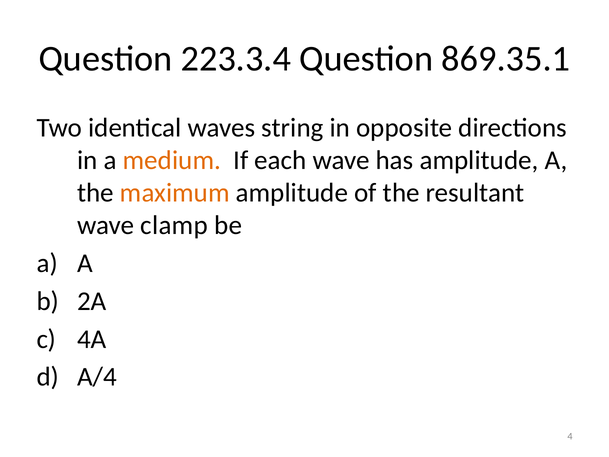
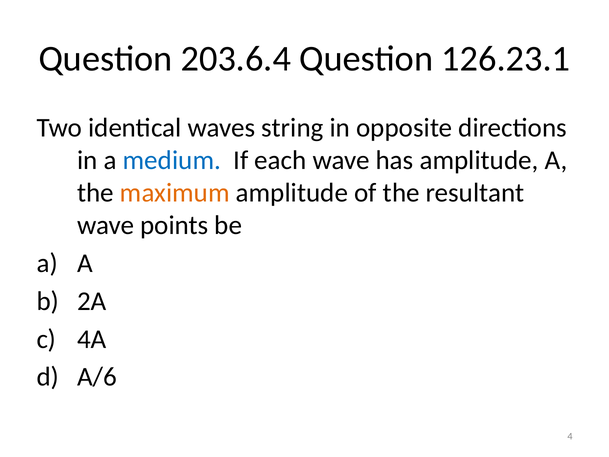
223.3.4: 223.3.4 -> 203.6.4 (236, 59)
869.35.1: 869.35.1 -> 126.23.1 (506, 59)
medium colour: orange -> blue (172, 160)
clamp: clamp -> points (174, 225)
A/4: A/4 -> A/6 (97, 377)
